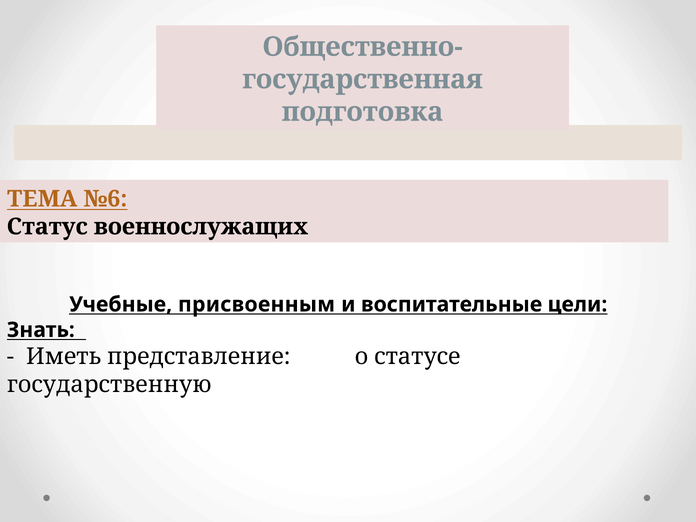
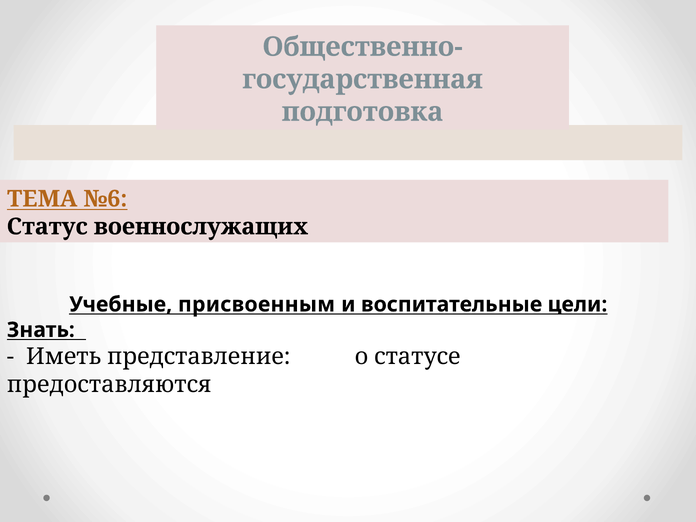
государственную: государственную -> предоставляются (109, 385)
